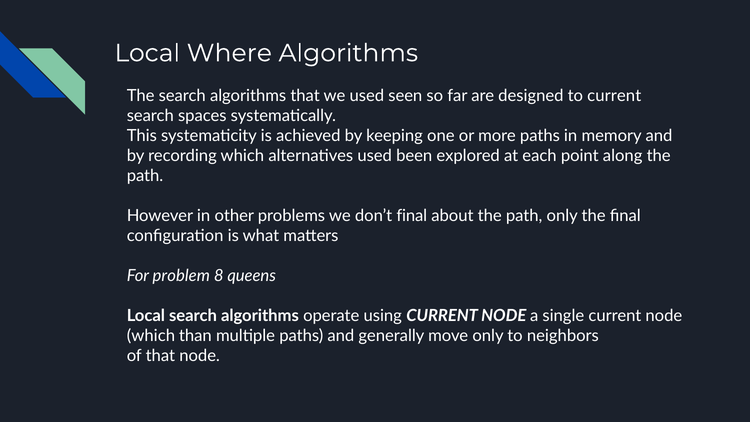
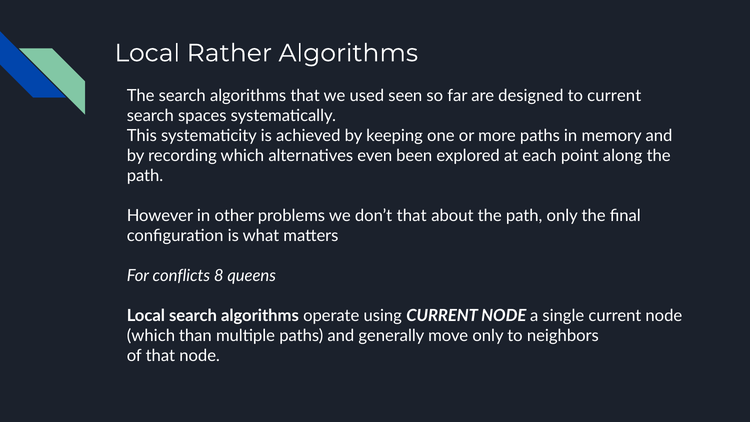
Where: Where -> Rather (229, 53)
alternatives used: used -> even (375, 156)
don’t final: final -> that (412, 216)
problem: problem -> conflicts (181, 276)
